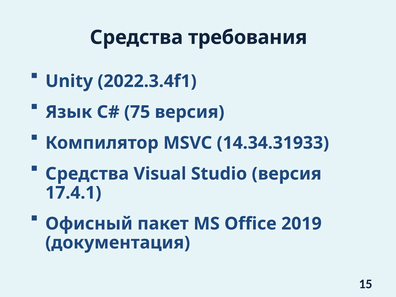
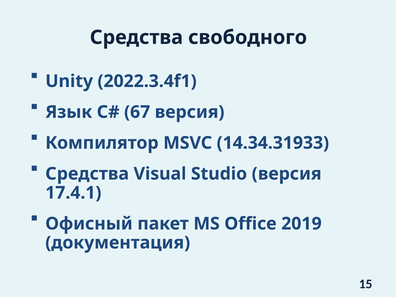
требования: требования -> свободного (248, 37)
75: 75 -> 67 (137, 112)
